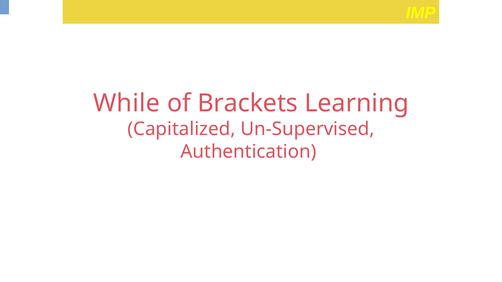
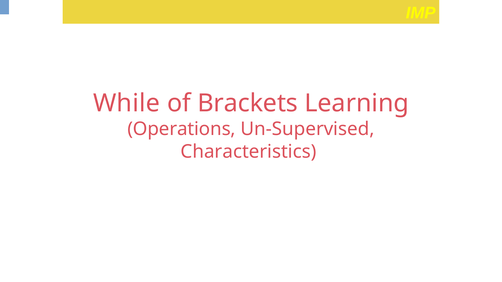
Capitalized: Capitalized -> Operations (182, 129)
Authentication: Authentication -> Characteristics (249, 152)
